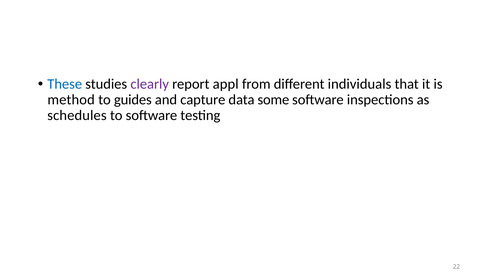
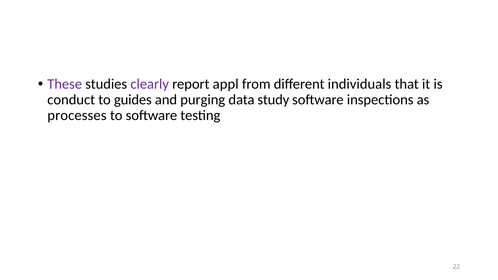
These colour: blue -> purple (65, 84)
method: method -> conduct (71, 100)
capture: capture -> purging (203, 100)
some: some -> study (273, 100)
schedules: schedules -> processes (77, 116)
